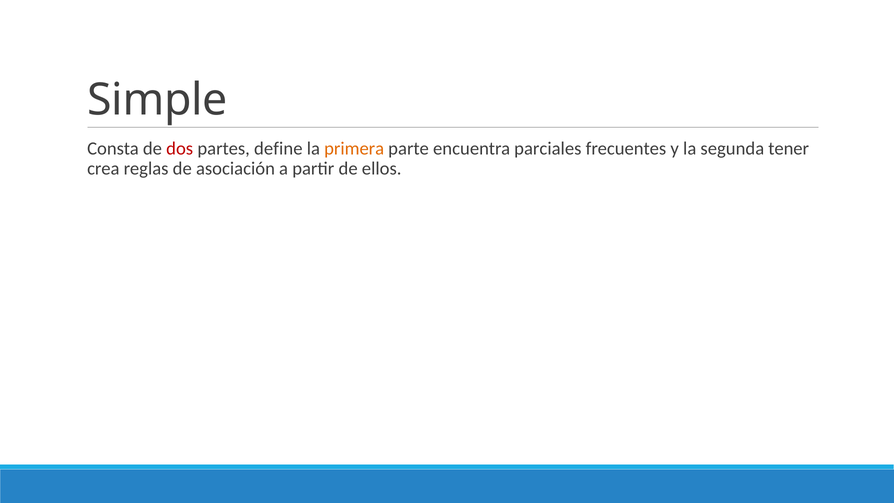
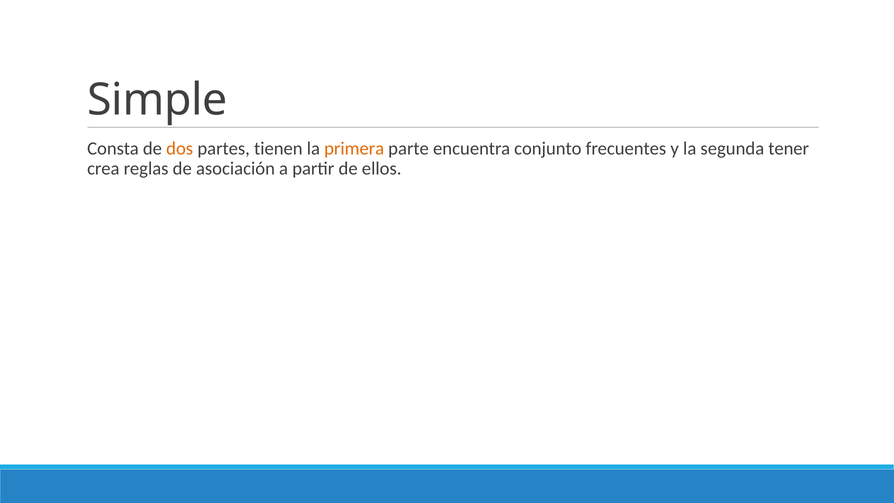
dos colour: red -> orange (180, 149)
define: define -> tienen (278, 149)
parciales: parciales -> conjunto (548, 149)
